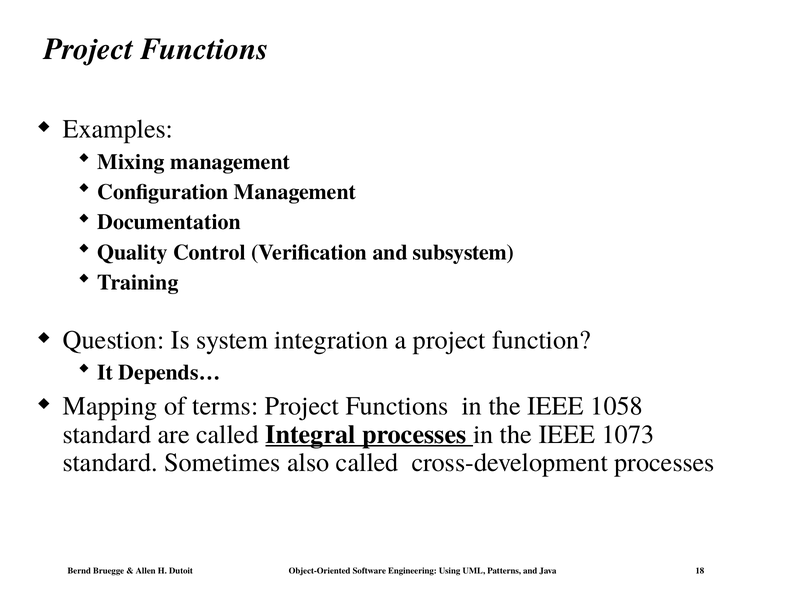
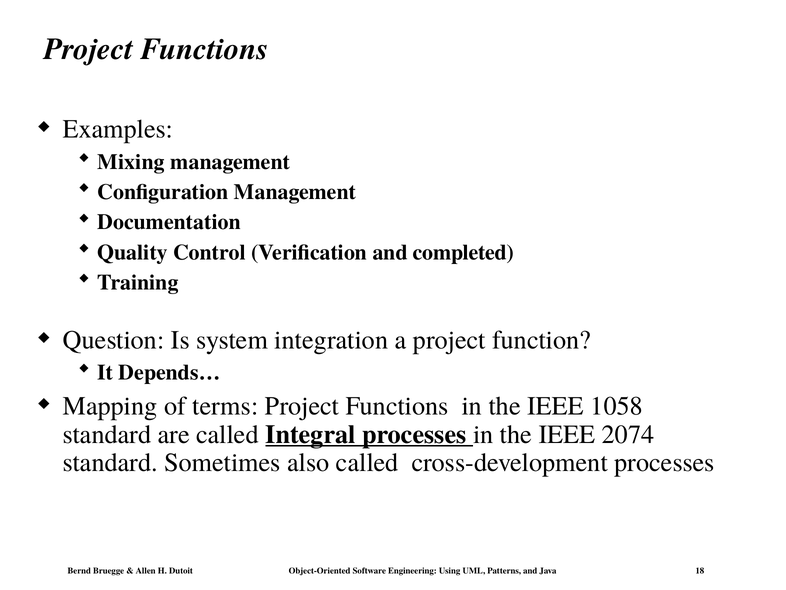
subsystem: subsystem -> completed (463, 252)
1073: 1073 -> 2074 (628, 434)
